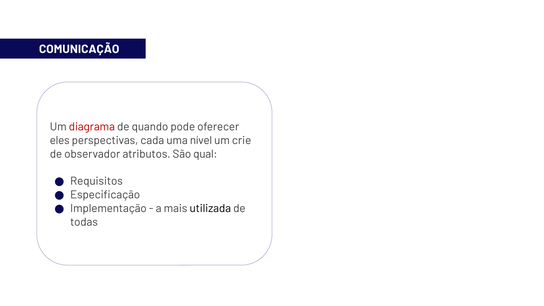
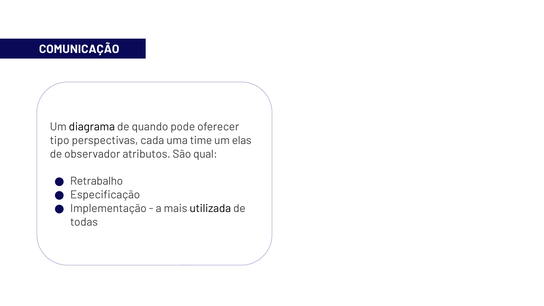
diagrama colour: red -> black (92, 127)
eles: eles -> tipo (60, 140)
nível: nível -> time (201, 140)
crie: crie -> elas (242, 140)
Requisitos: Requisitos -> Retrabalho (97, 181)
